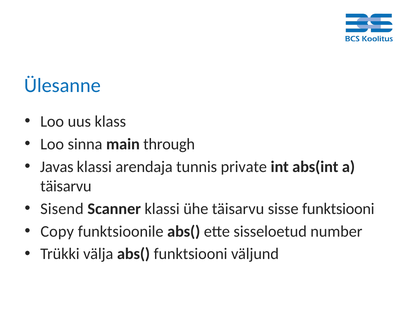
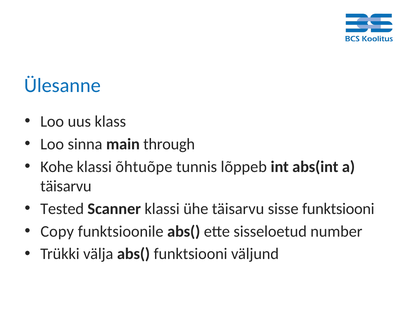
Javas: Javas -> Kohe (57, 167)
arendaja: arendaja -> õhtuõpe (144, 167)
private: private -> lõppeb (244, 167)
Sisend: Sisend -> Tested (62, 209)
